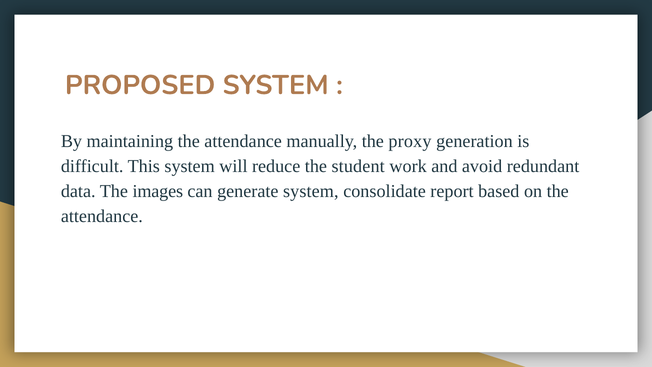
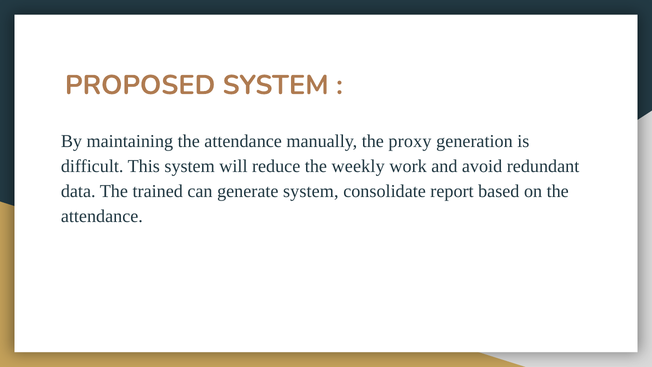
student: student -> weekly (358, 166)
images: images -> trained (158, 191)
